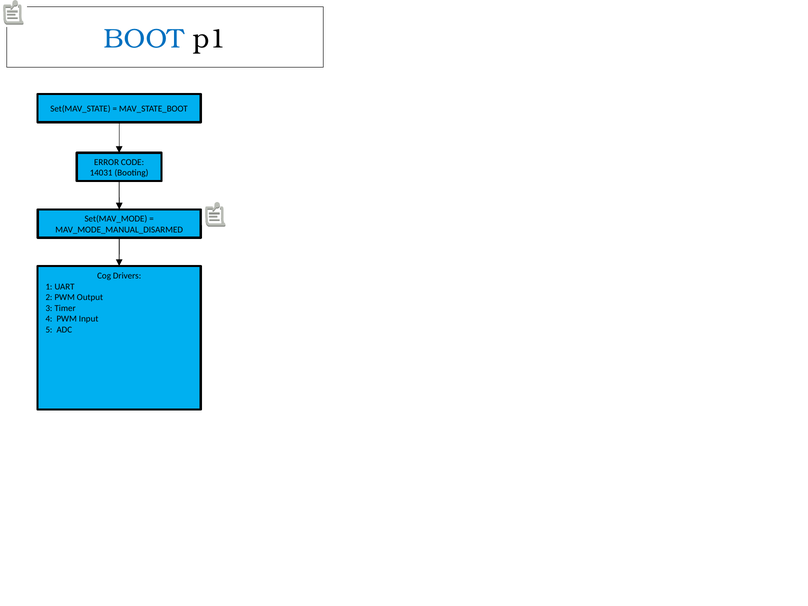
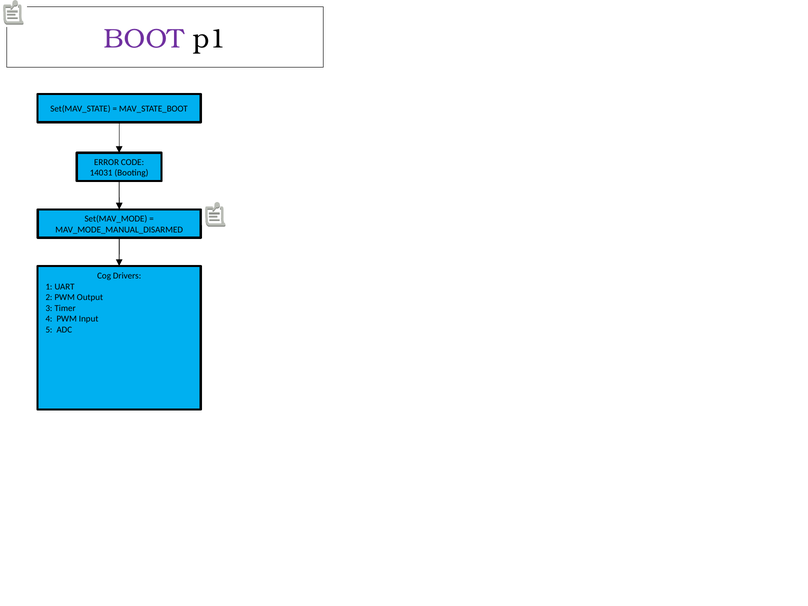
BOOT colour: blue -> purple (144, 39)
